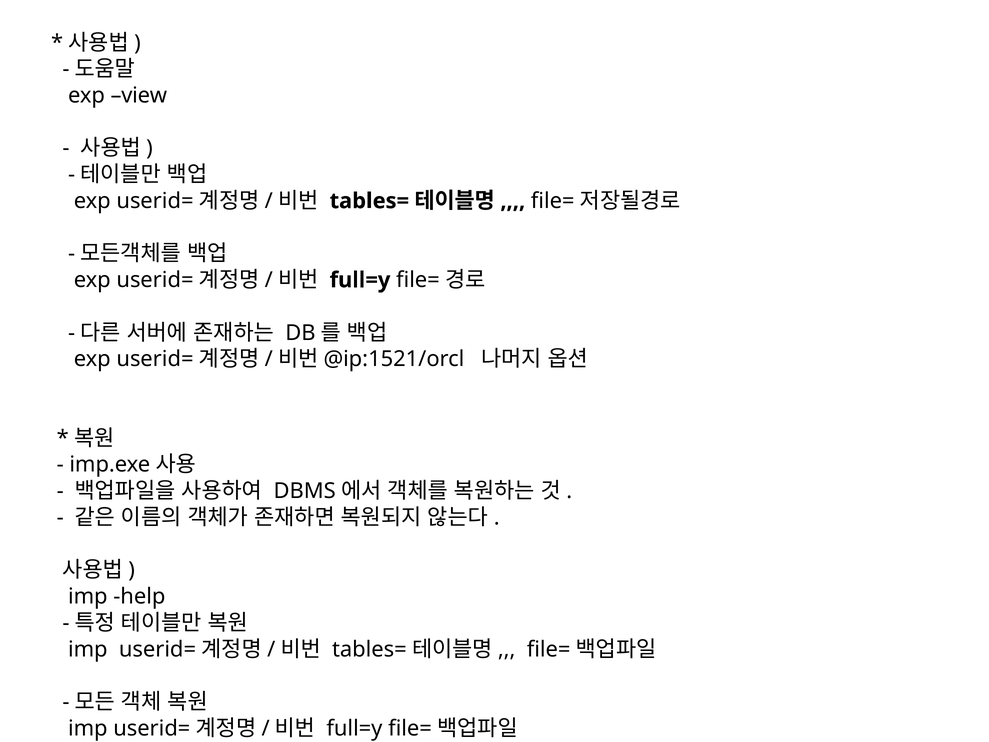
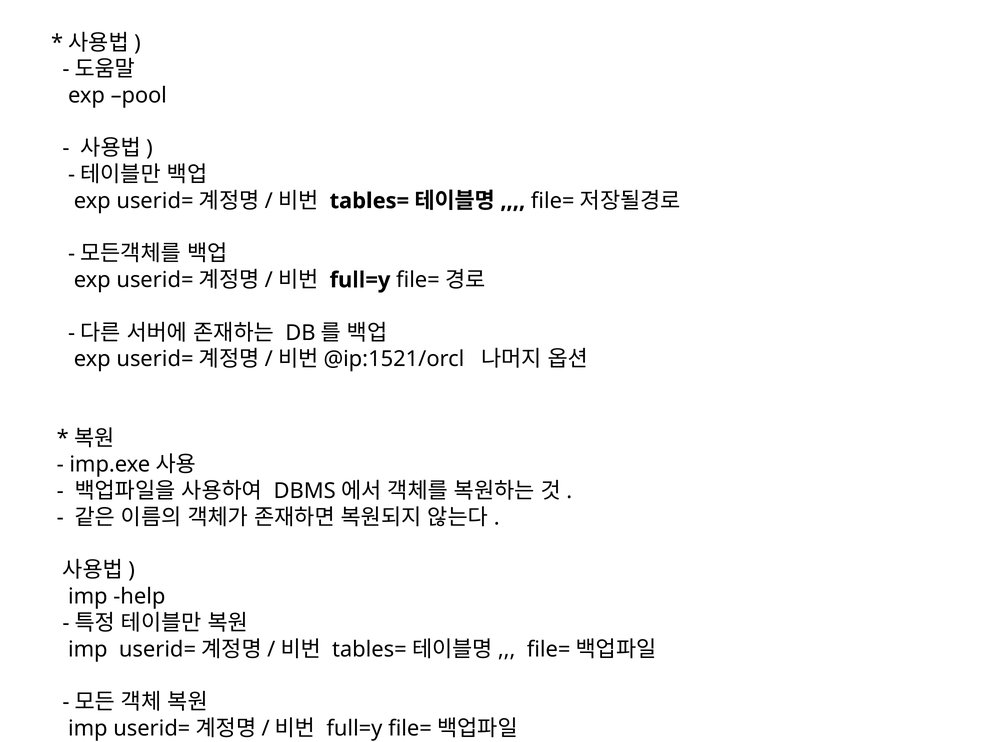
view: view -> pool (139, 95)
